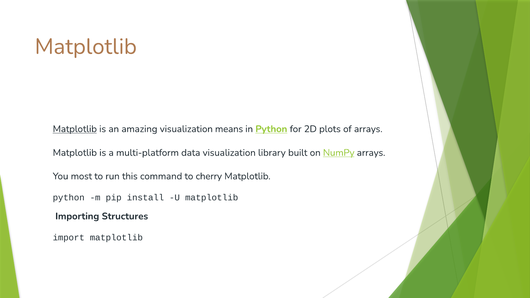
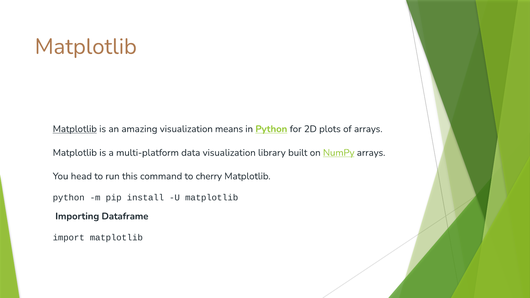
most: most -> head (81, 176)
Structures: Structures -> Dataframe (125, 216)
